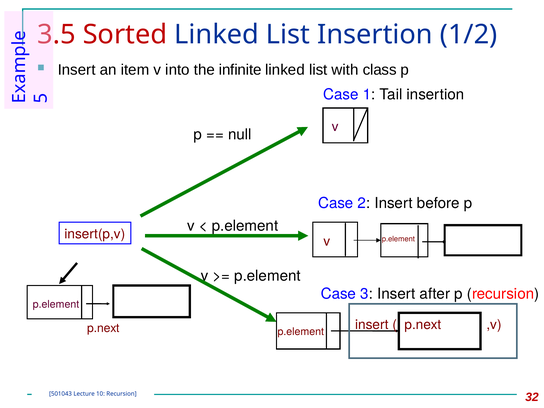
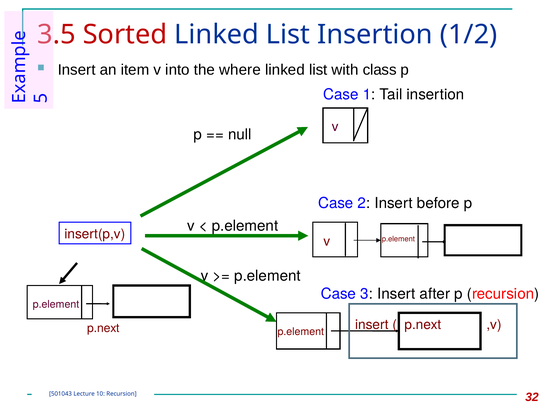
infinite: infinite -> where (240, 70)
